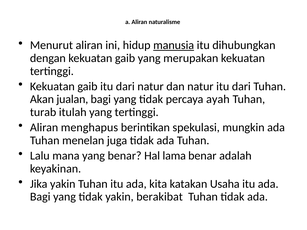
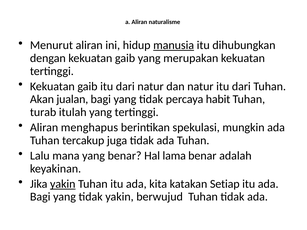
ayah: ayah -> habit (218, 99)
menelan: menelan -> tercakup (83, 141)
yakin underline: none -> present (63, 184)
Usaha: Usaha -> Setiap (225, 184)
berakibat: berakibat -> berwujud (160, 197)
